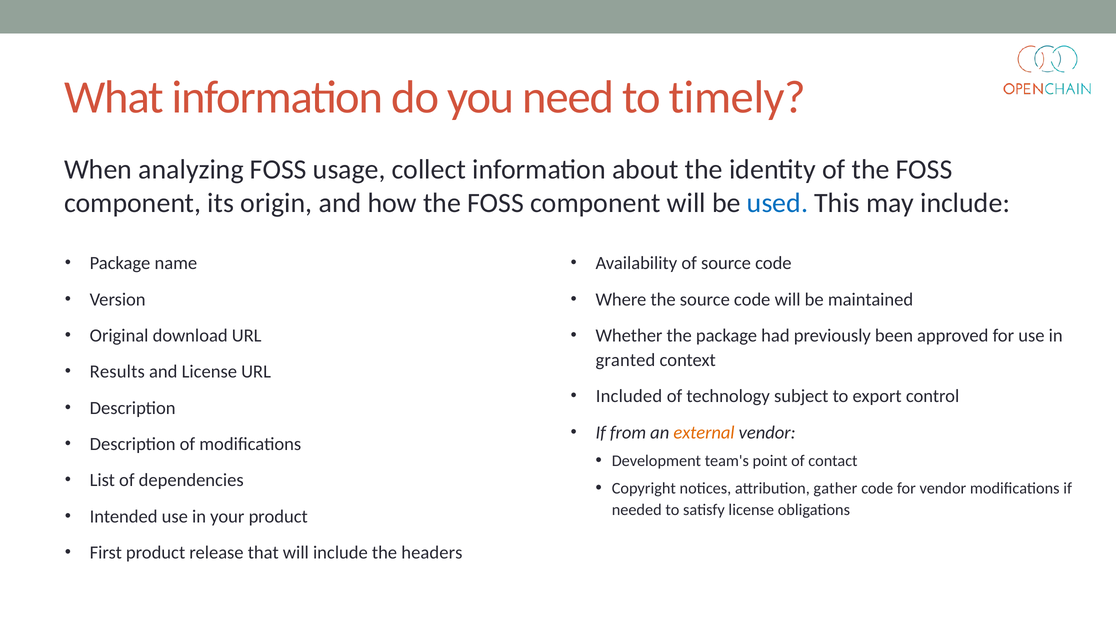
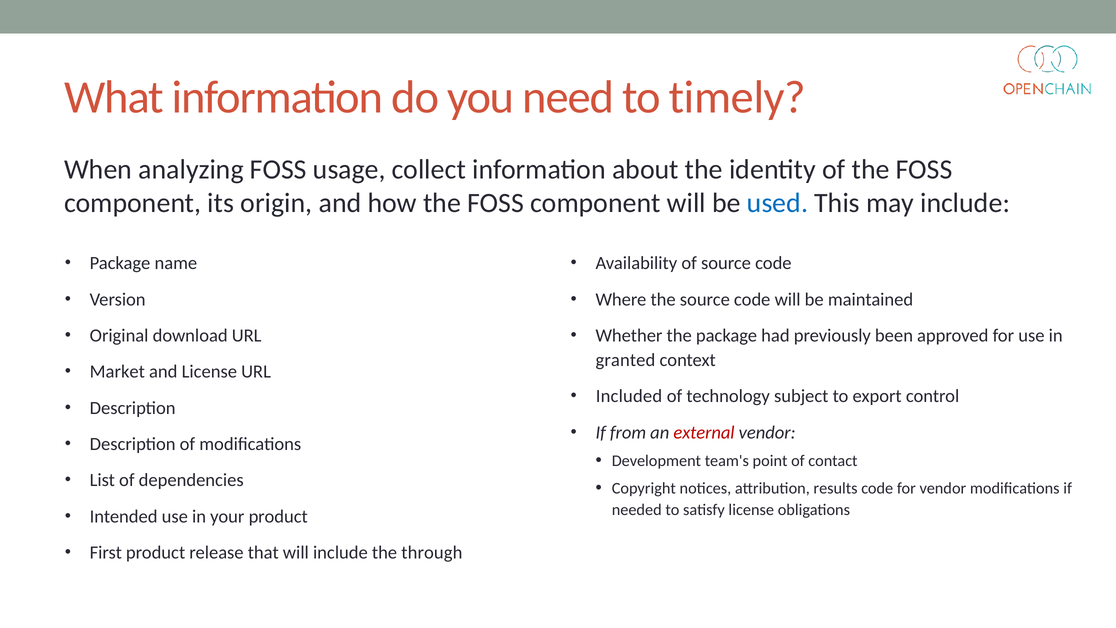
Results: Results -> Market (117, 372)
external colour: orange -> red (704, 432)
gather: gather -> results (836, 488)
headers: headers -> through (432, 552)
